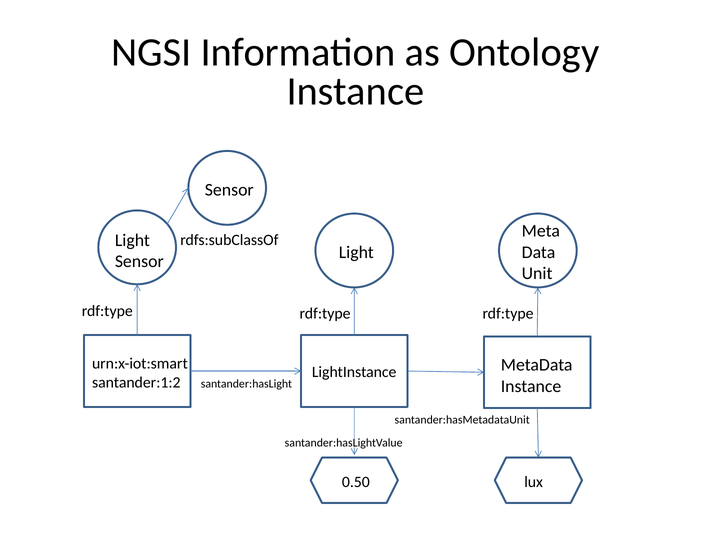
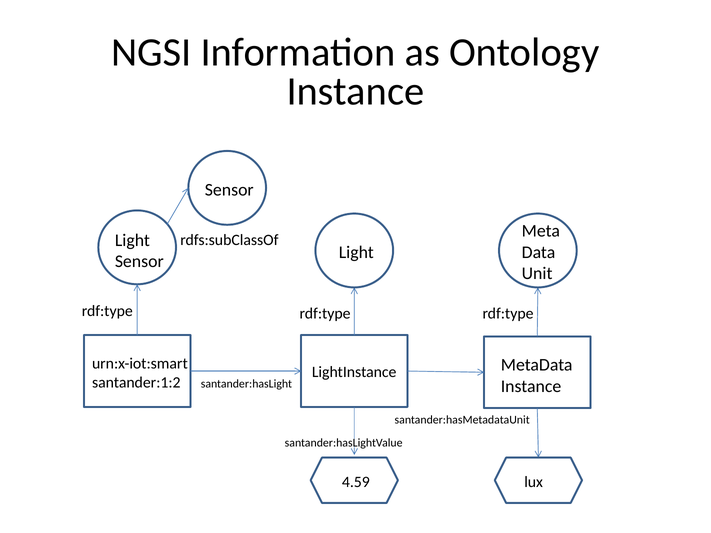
0.50: 0.50 -> 4.59 (356, 482)
